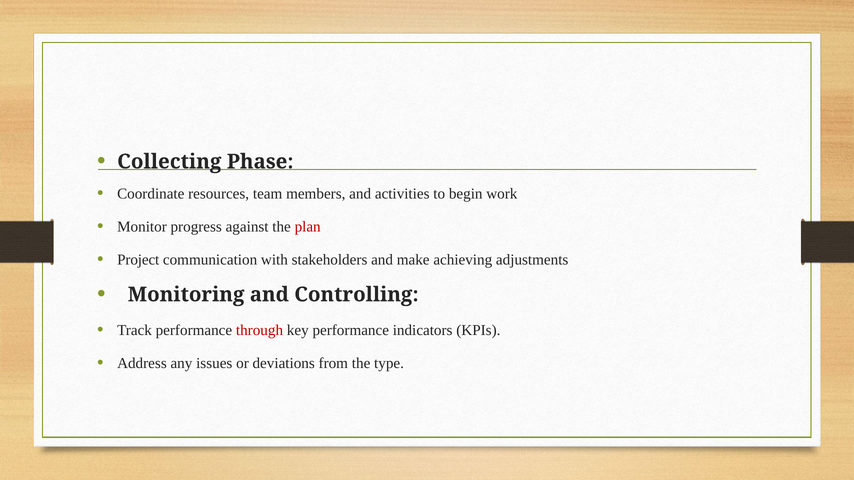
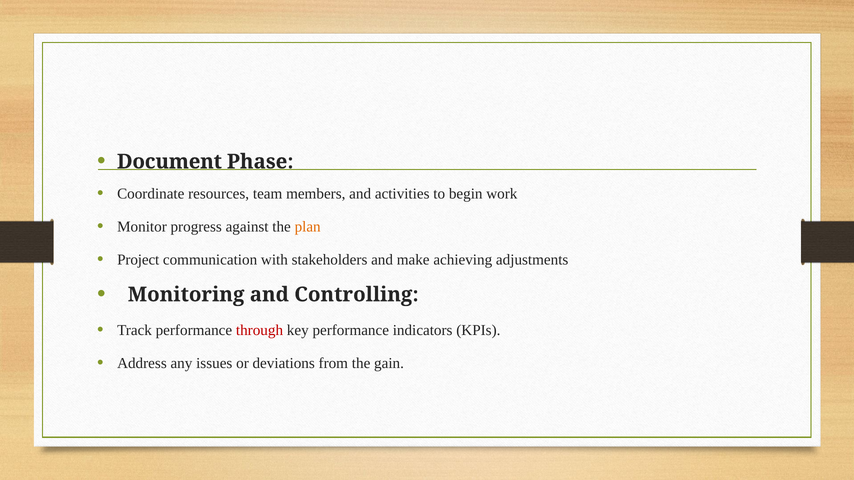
Collecting: Collecting -> Document (169, 162)
plan colour: red -> orange (308, 227)
type: type -> gain (389, 364)
